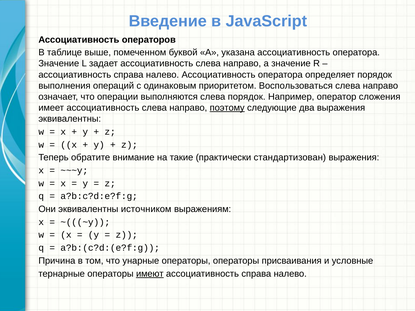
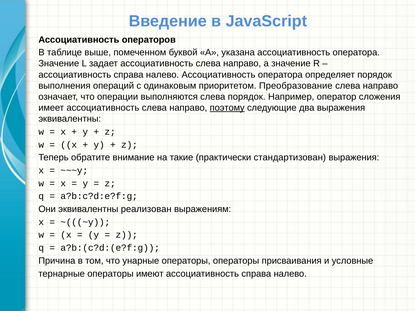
Воспользоваться: Воспользоваться -> Преобразование (296, 86)
источником: источником -> реализован (146, 209)
имеют underline: present -> none (150, 274)
